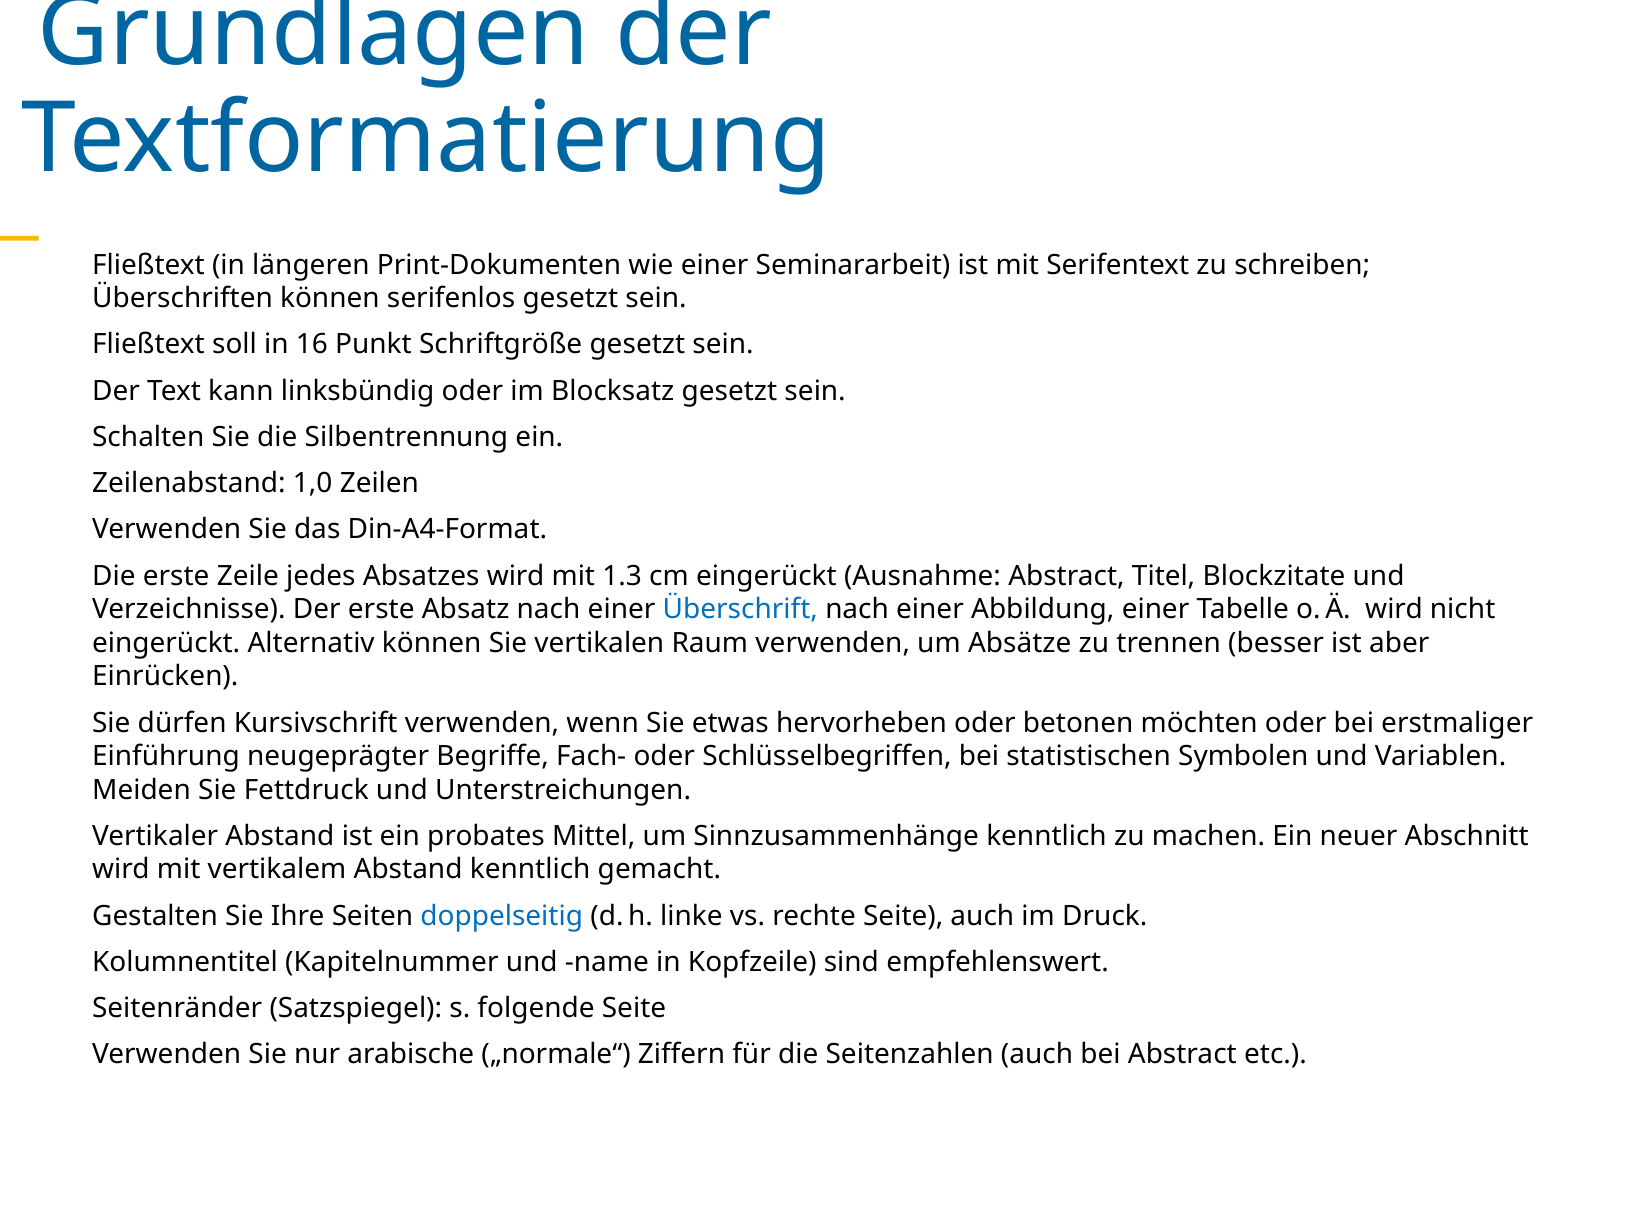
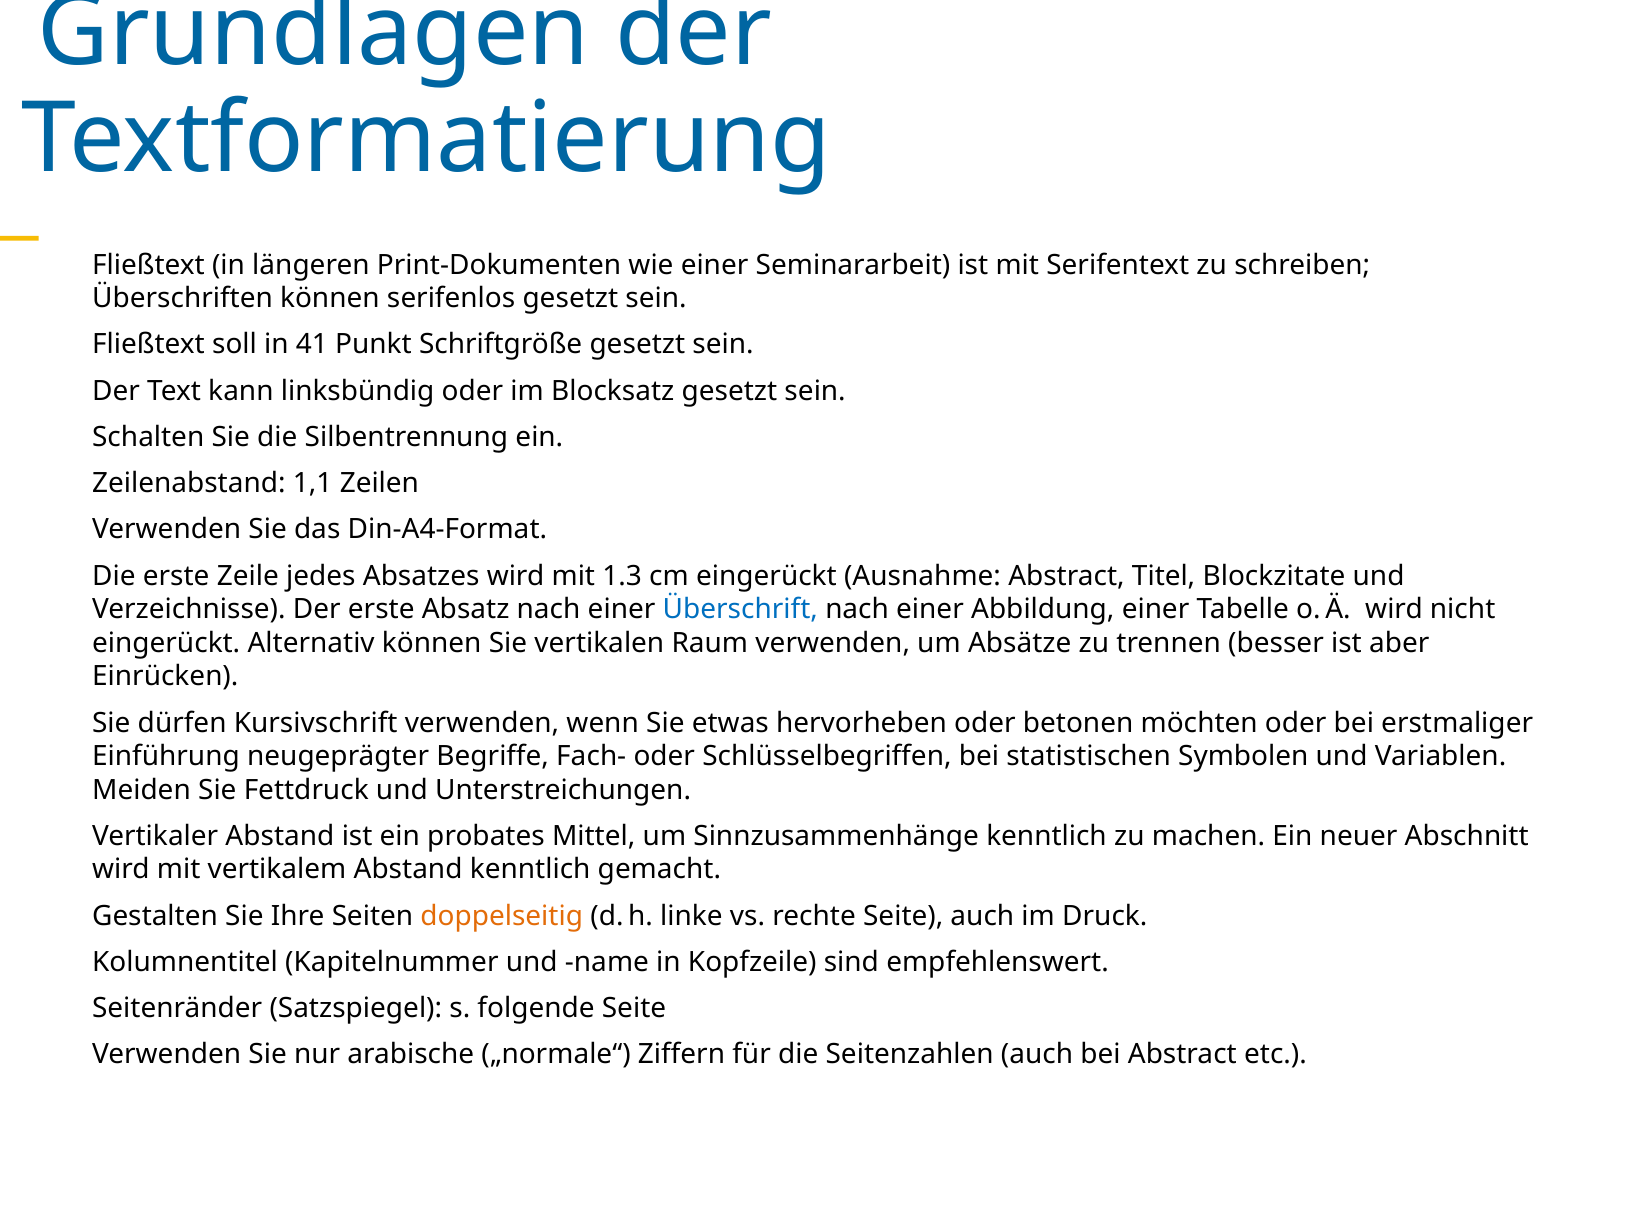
16: 16 -> 41 (312, 345)
1,0: 1,0 -> 1,1 (313, 484)
doppelseitig colour: blue -> orange (502, 916)
